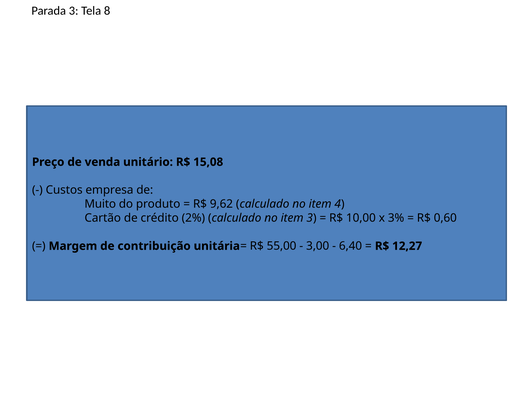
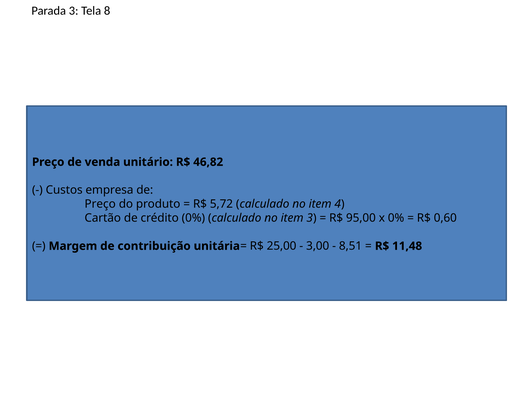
15,08: 15,08 -> 46,82 (208, 162)
Muito: Muito -> Preço (100, 204)
9,62: 9,62 -> 5,72 (221, 204)
crédito 2%: 2% -> 0% (193, 218)
10,00: 10,00 -> 95,00 (361, 218)
x 3%: 3% -> 0% (396, 218)
55,00: 55,00 -> 25,00 (282, 246)
6,40: 6,40 -> 8,51 (351, 246)
12,27: 12,27 -> 11,48 (407, 246)
